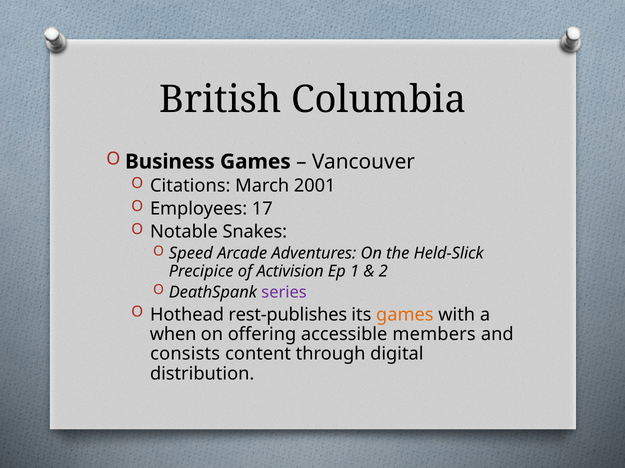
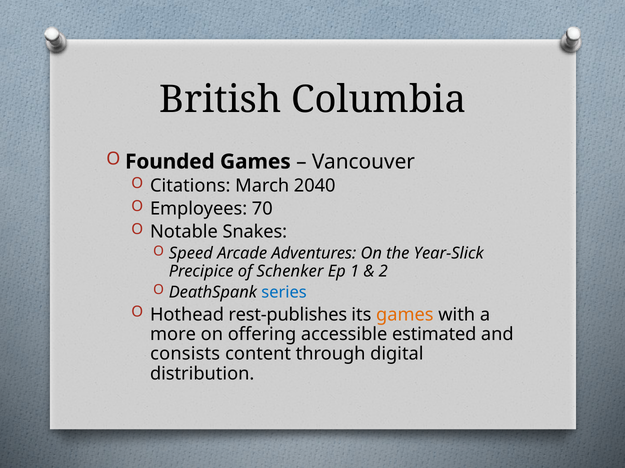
Business: Business -> Founded (170, 162)
2001: 2001 -> 2040 (315, 186)
17: 17 -> 70 (262, 209)
Held-Slick: Held-Slick -> Year-Slick (449, 254)
Activision: Activision -> Schenker (290, 272)
series colour: purple -> blue (284, 293)
when: when -> more (173, 335)
members: members -> estimated (434, 335)
